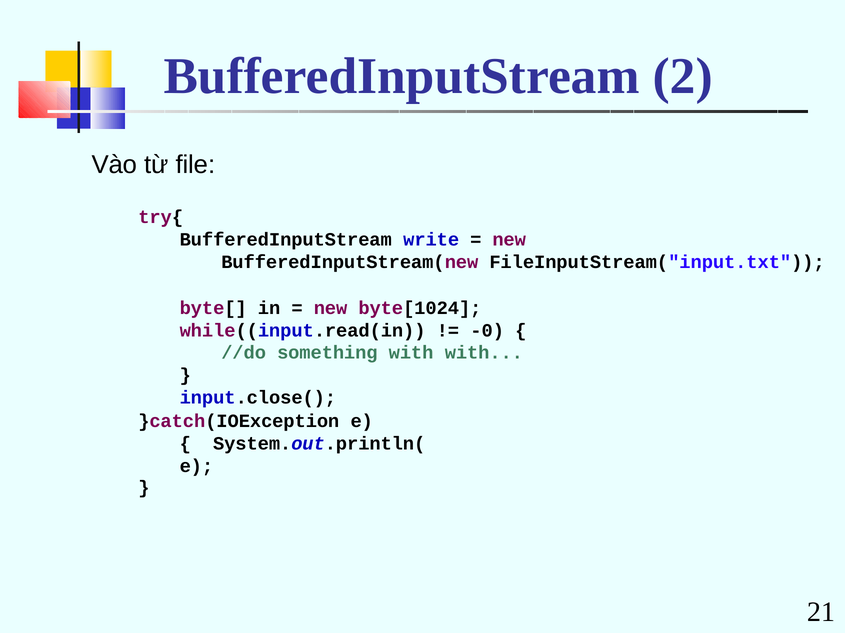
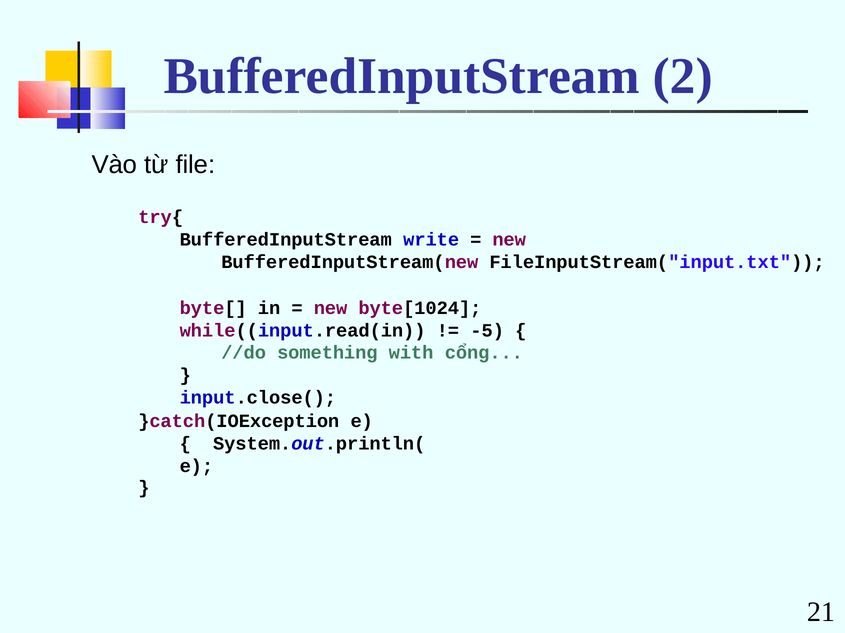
-0: -0 -> -5 (487, 331)
with with: with -> cổng (484, 353)
